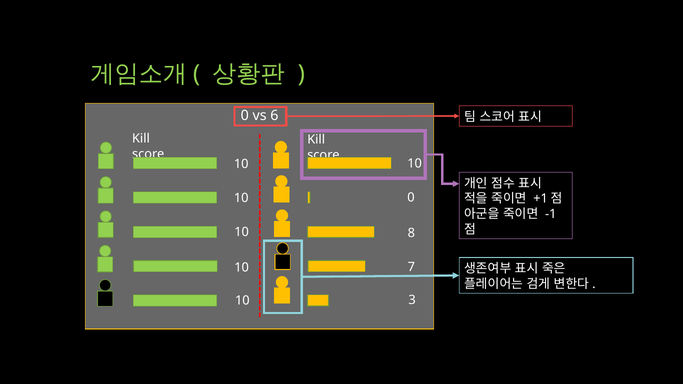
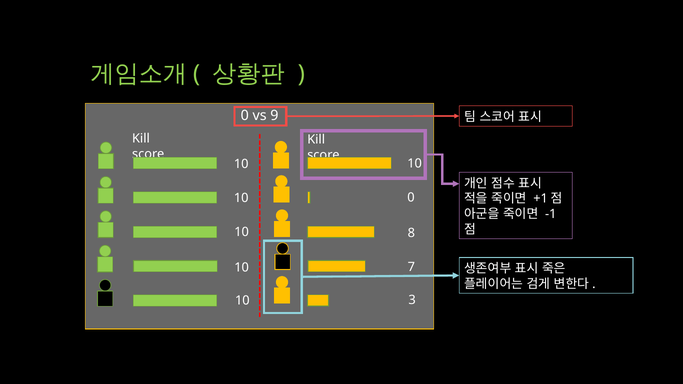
6: 6 -> 9 (274, 115)
